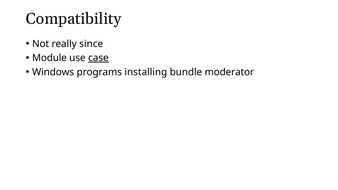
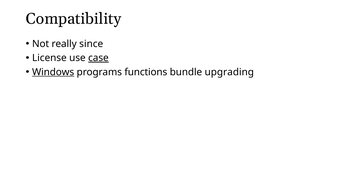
Module: Module -> License (49, 58)
Windows underline: none -> present (53, 72)
installing: installing -> functions (146, 72)
moderator: moderator -> upgrading (229, 72)
